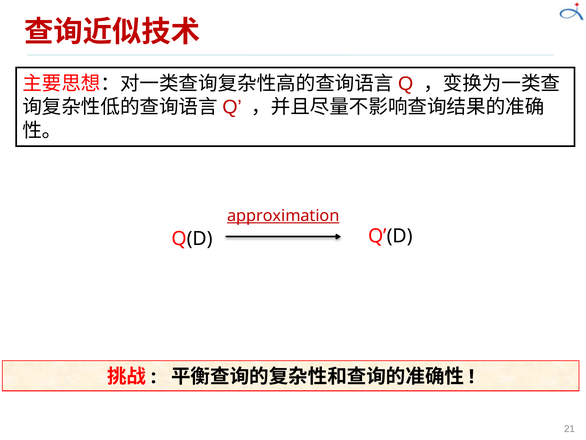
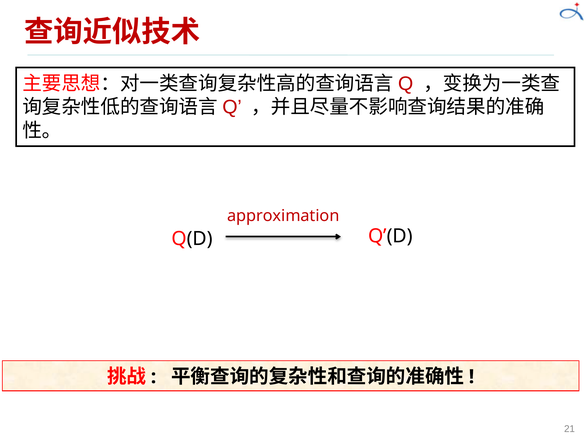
approximation underline: present -> none (283, 216)
